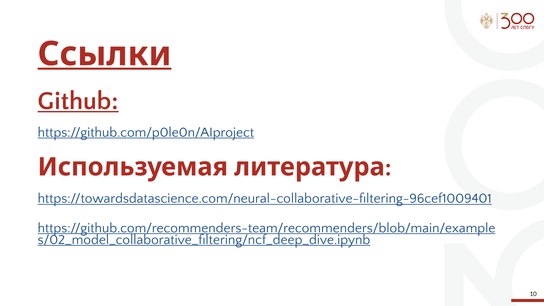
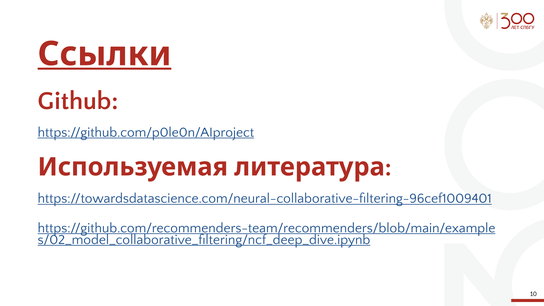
Github underline: present -> none (78, 101)
